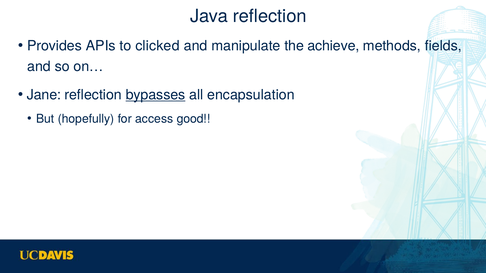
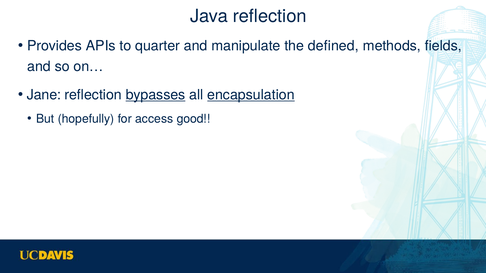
clicked: clicked -> quarter (158, 46)
achieve: achieve -> defined (333, 46)
encapsulation underline: none -> present (251, 95)
